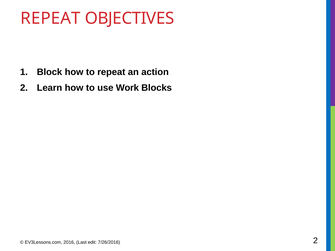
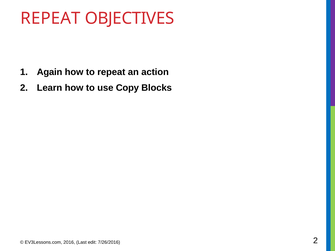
Block: Block -> Again (50, 72)
Work: Work -> Copy (127, 88)
